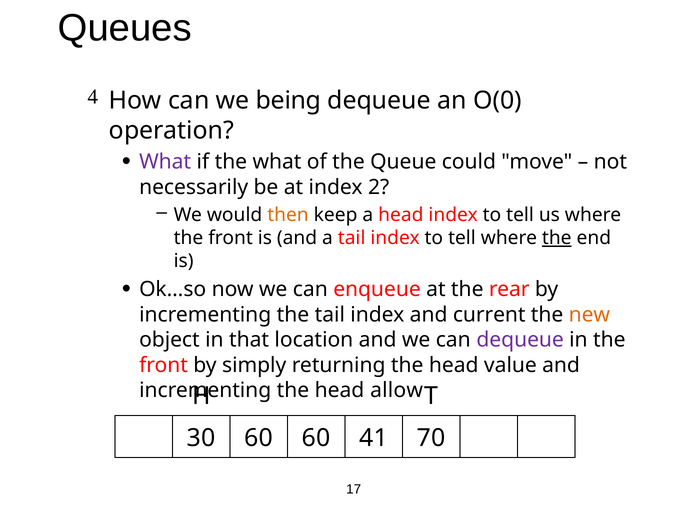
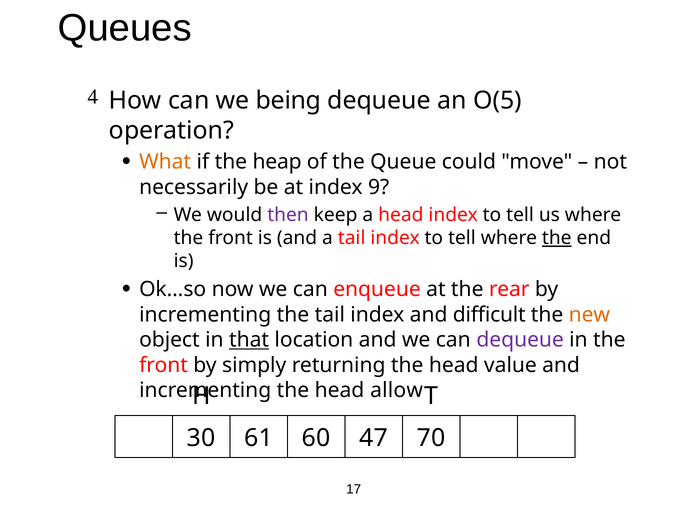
O(0: O(0 -> O(5 (497, 101)
What colour: purple -> orange (165, 162)
the what: what -> heap (277, 162)
2: 2 -> 9 (379, 187)
then colour: orange -> purple (288, 215)
current: current -> difficult (489, 315)
that underline: none -> present (249, 340)
30 60: 60 -> 61 (259, 438)
41: 41 -> 47 (374, 438)
